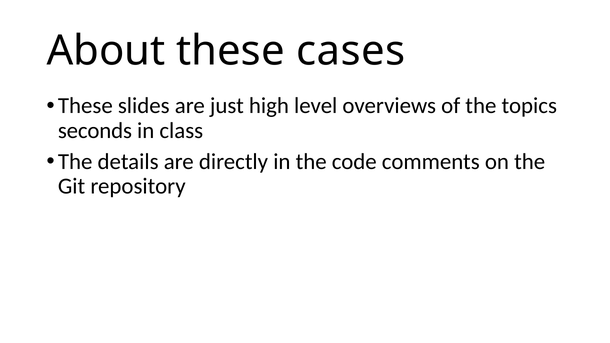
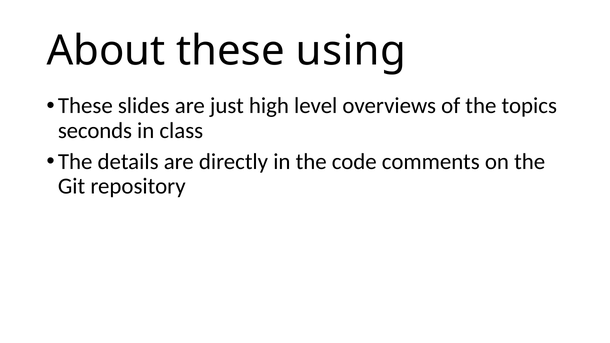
cases: cases -> using (351, 51)
